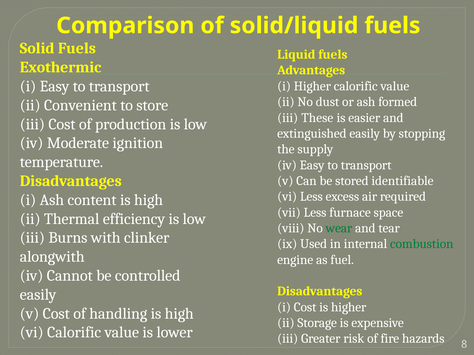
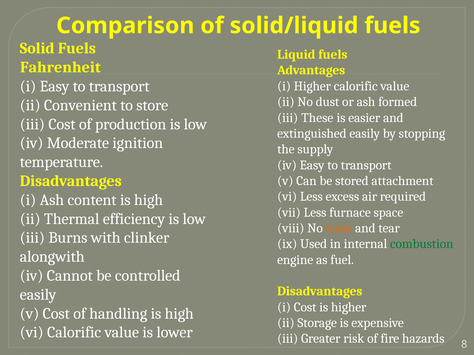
Exothermic: Exothermic -> Fahrenheit (60, 67)
identifiable: identifiable -> attachment (403, 181)
wear colour: green -> orange (339, 228)
